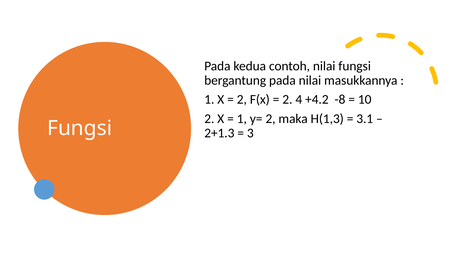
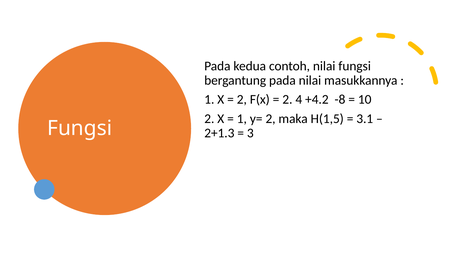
H(1,3: H(1,3 -> H(1,5 (327, 118)
